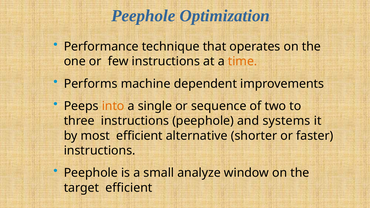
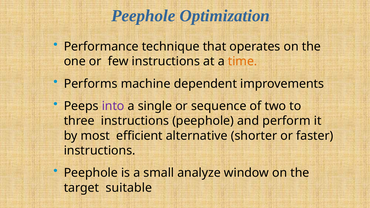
into colour: orange -> purple (113, 106)
systems: systems -> perform (287, 121)
target efficient: efficient -> suitable (129, 188)
